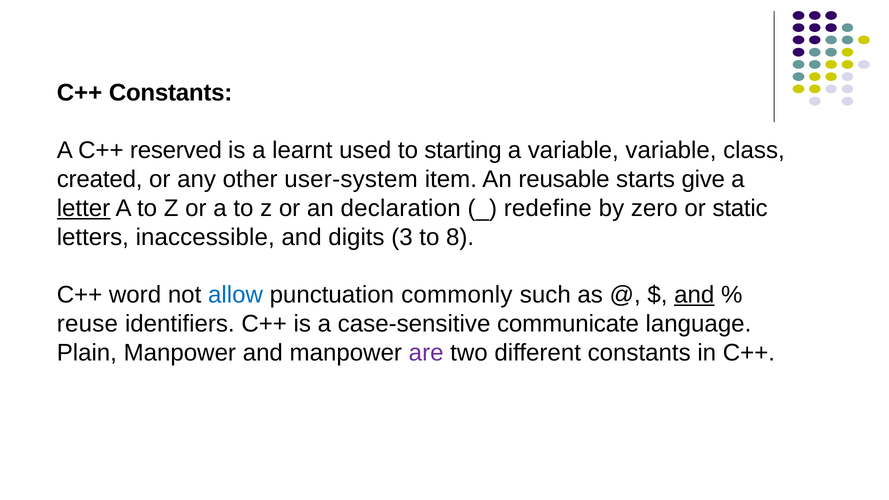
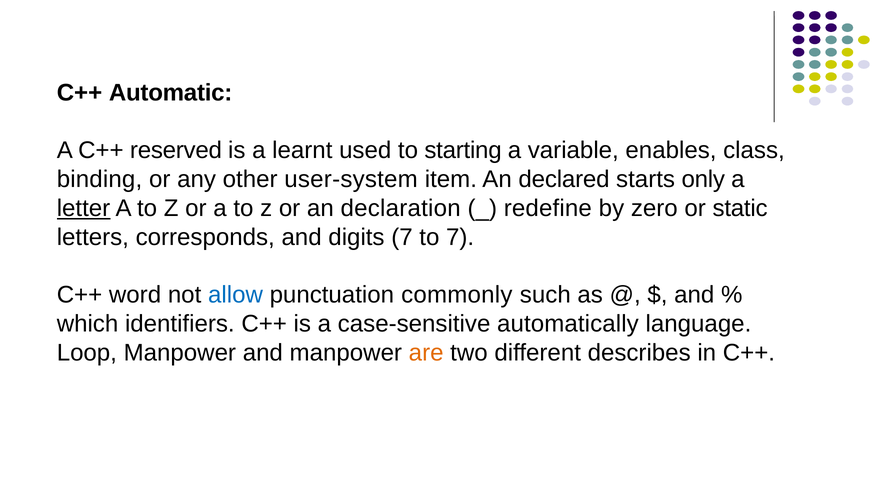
C++ Constants: Constants -> Automatic (171, 93)
variable variable: variable -> enables (671, 151)
created: created -> binding (99, 179)
reusable: reusable -> declared (564, 179)
give: give -> only (703, 179)
inaccessible: inaccessible -> corresponds (205, 237)
digits 3: 3 -> 7 (402, 237)
to 8: 8 -> 7 (460, 237)
and underline: present -> none (694, 295)
reuse: reuse -> which (88, 324)
communicate: communicate -> automatically (568, 324)
Plain: Plain -> Loop (87, 353)
are colour: purple -> orange (426, 353)
different constants: constants -> describes (639, 353)
